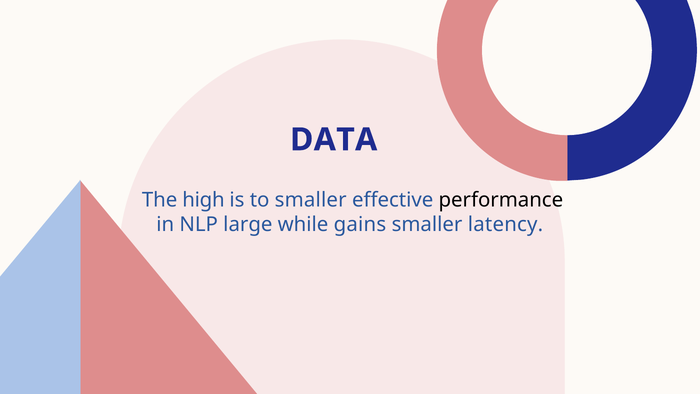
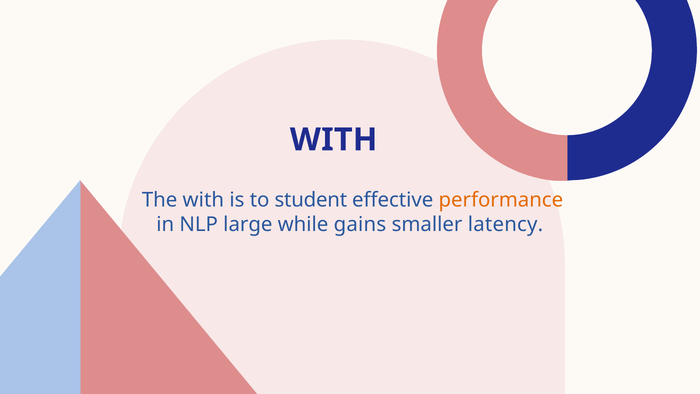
DATA: DATA -> WITH (334, 140)
The high: high -> with (203, 200)
to smaller: smaller -> student (311, 200)
performance colour: black -> orange (501, 200)
